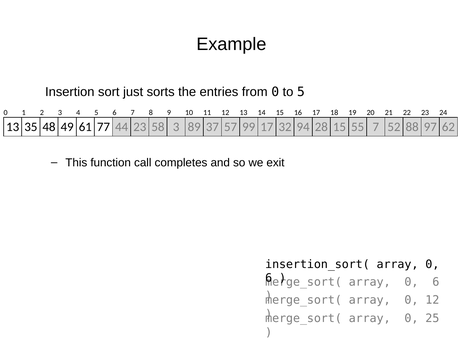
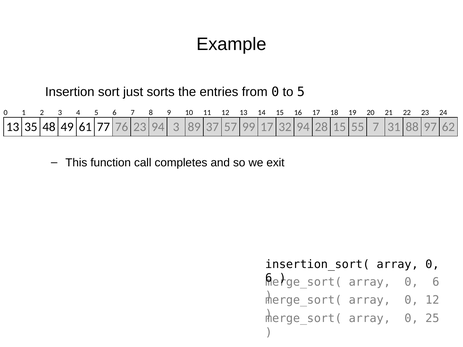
44: 44 -> 76 (122, 127)
23 58: 58 -> 94 (158, 127)
52: 52 -> 31 (394, 127)
